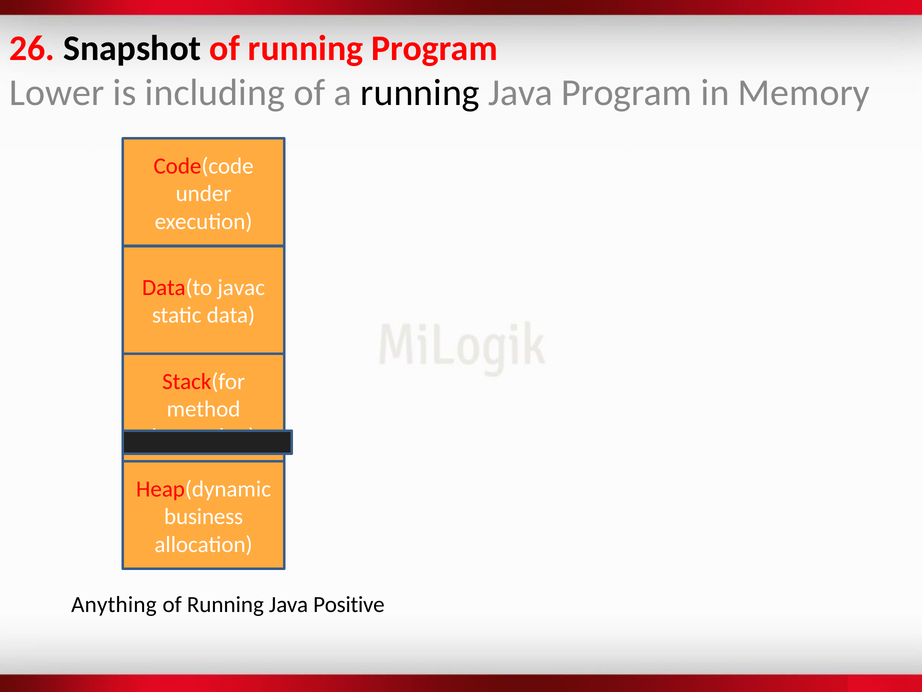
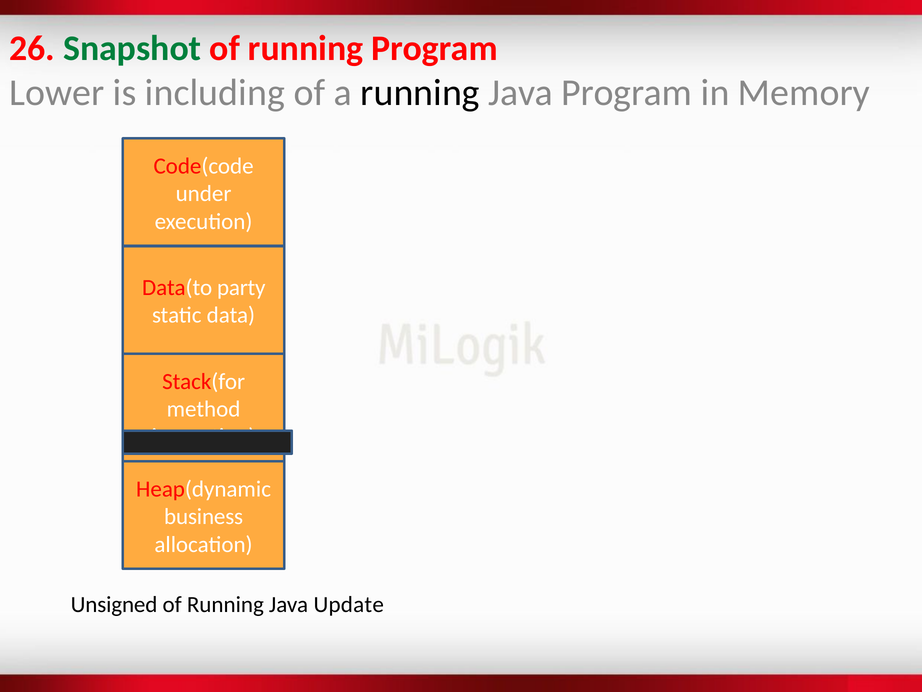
Snapshot colour: black -> green (132, 48)
javac: javac -> party (241, 287)
Anything: Anything -> Unsigned (114, 604)
Positive: Positive -> Update (349, 604)
